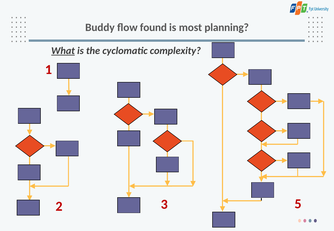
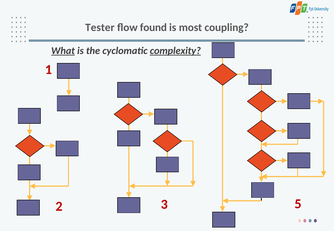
Buddy: Buddy -> Tester (100, 28)
planning: planning -> coupling (227, 28)
complexity underline: none -> present (175, 51)
